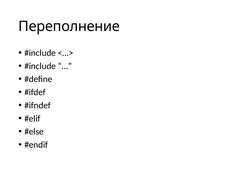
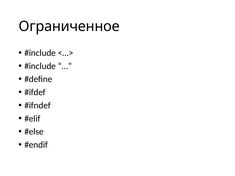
Переполнение: Переполнение -> Ограниченное (69, 26)
